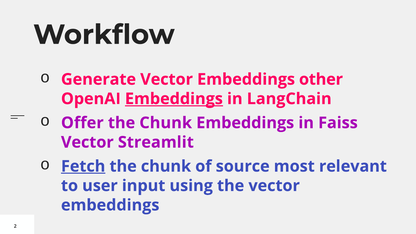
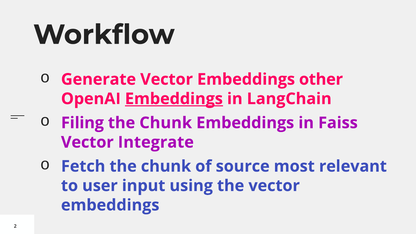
Offer: Offer -> Filing (82, 123)
Streamlit: Streamlit -> Integrate (156, 142)
Fetch underline: present -> none (83, 166)
